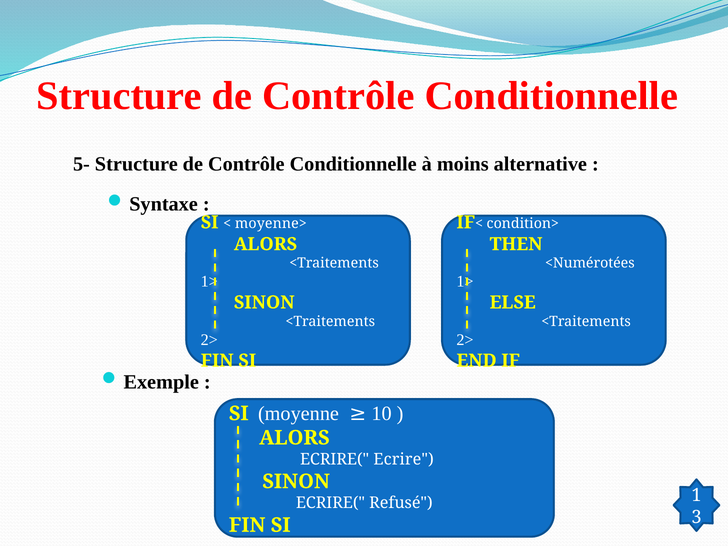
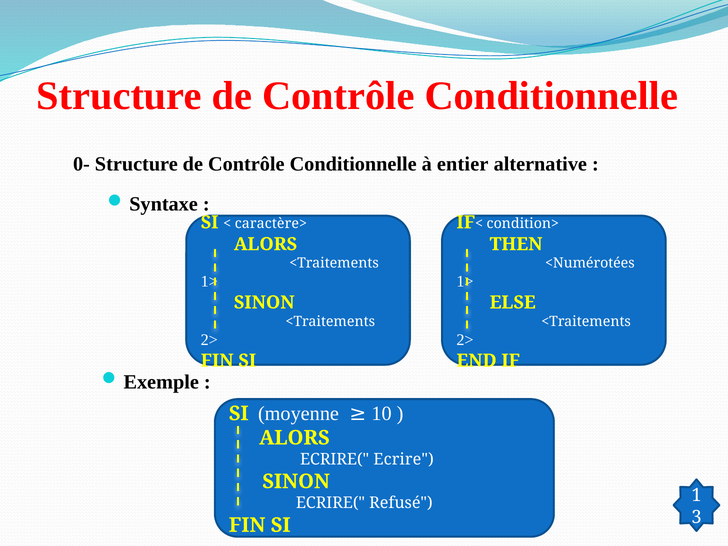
5-: 5- -> 0- (81, 164)
moins: moins -> entier (463, 164)
moyenne>: moyenne> -> caractère> (271, 224)
